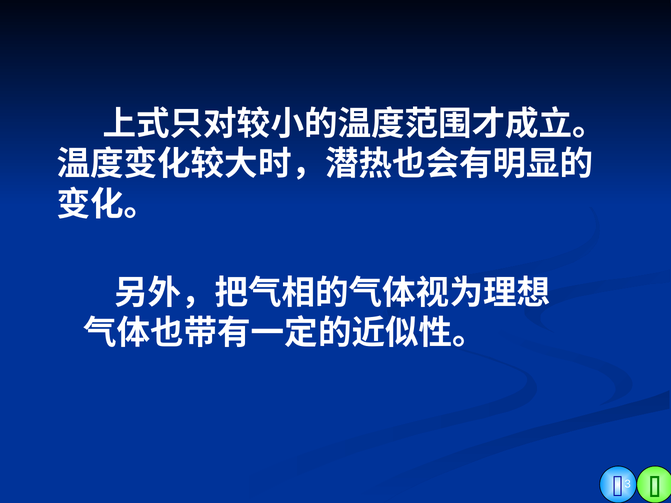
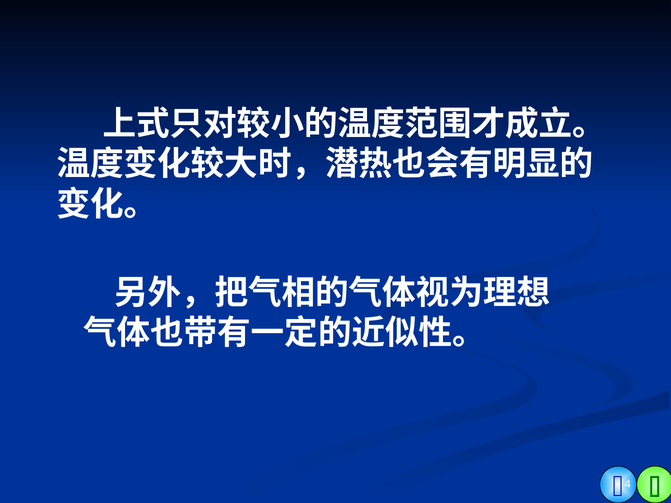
3: 3 -> 4 (628, 484)
